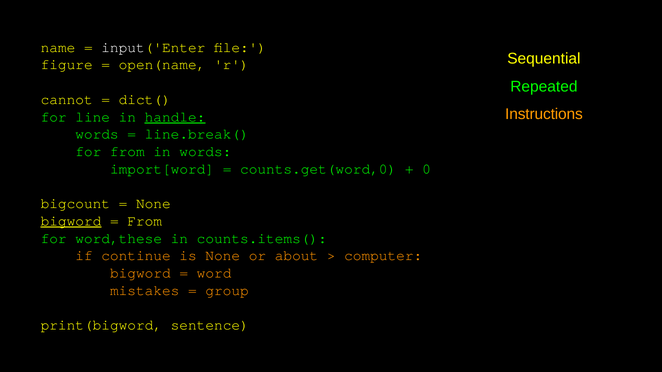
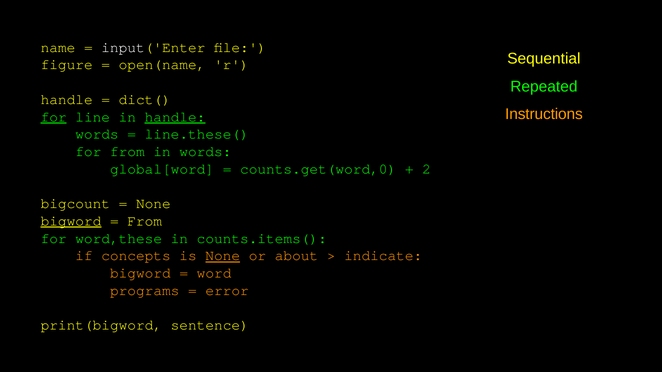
cannot: cannot -> handle (67, 99)
for underline: none -> present (54, 117)
line.break(: line.break( -> line.these( (197, 134)
import[word: import[word -> global[word (162, 169)
0: 0 -> 2 (427, 169)
continue: continue -> concepts (136, 256)
None underline: none -> present (223, 256)
computer: computer -> indicate (383, 256)
mistakes: mistakes -> programs (145, 291)
group: group -> error (227, 291)
